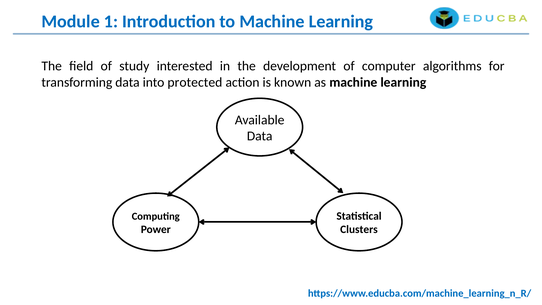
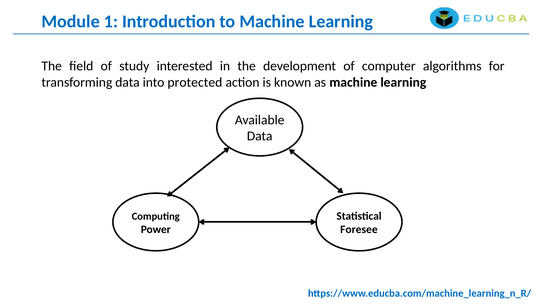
Clusters: Clusters -> Foresee (359, 229)
